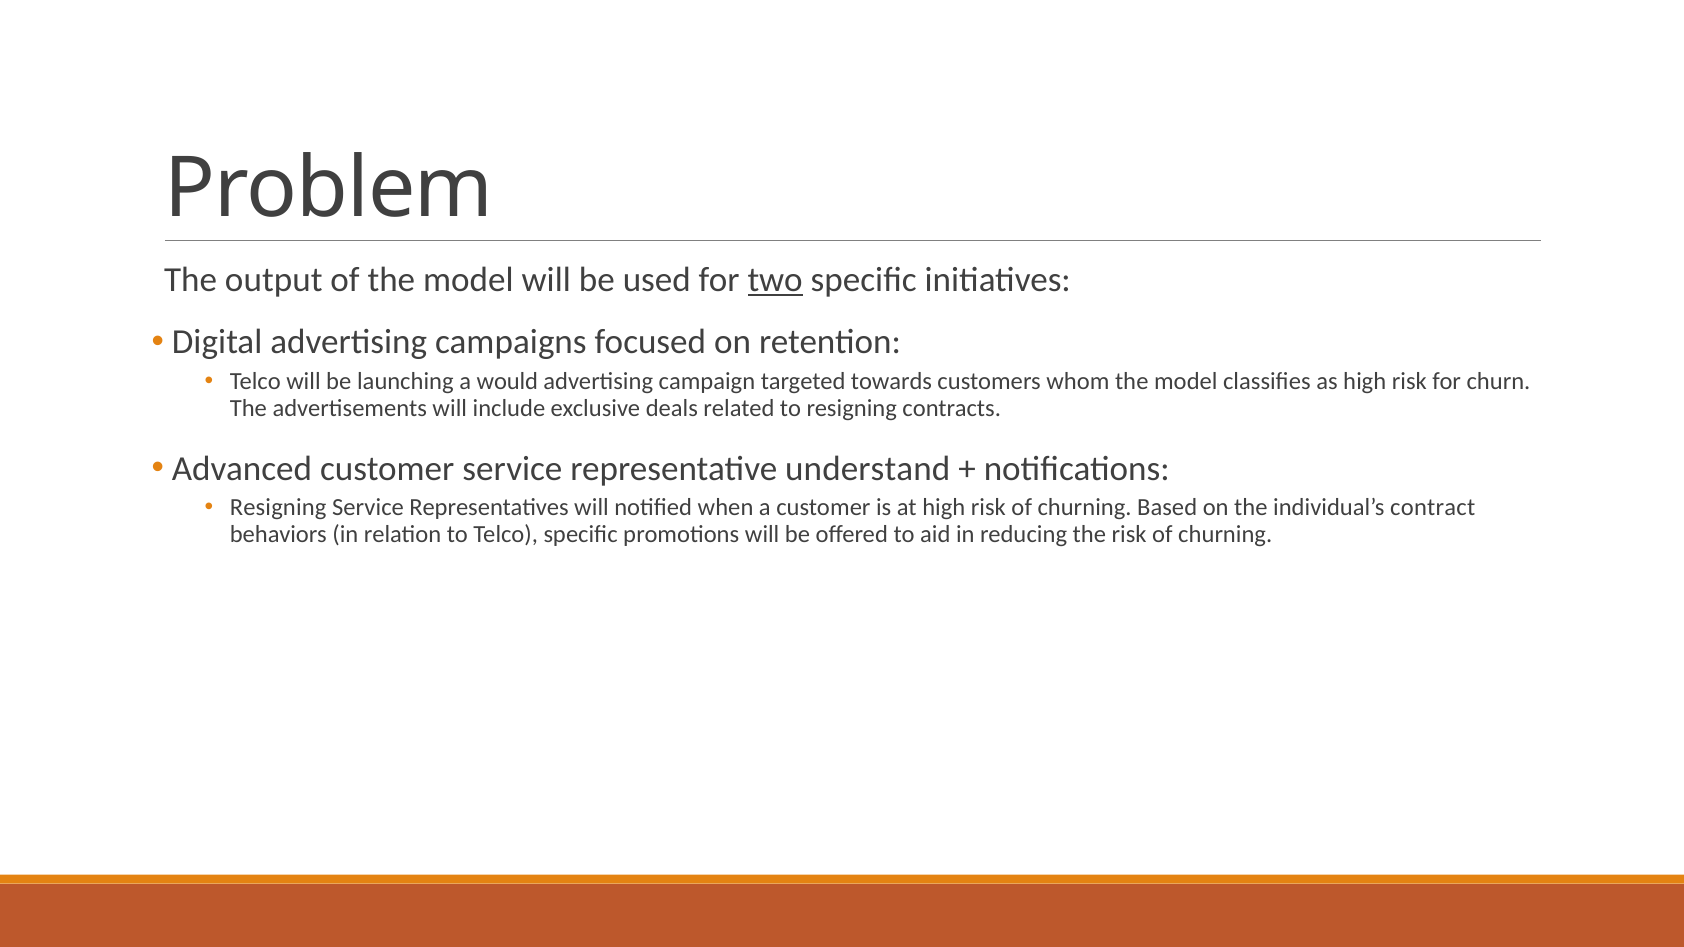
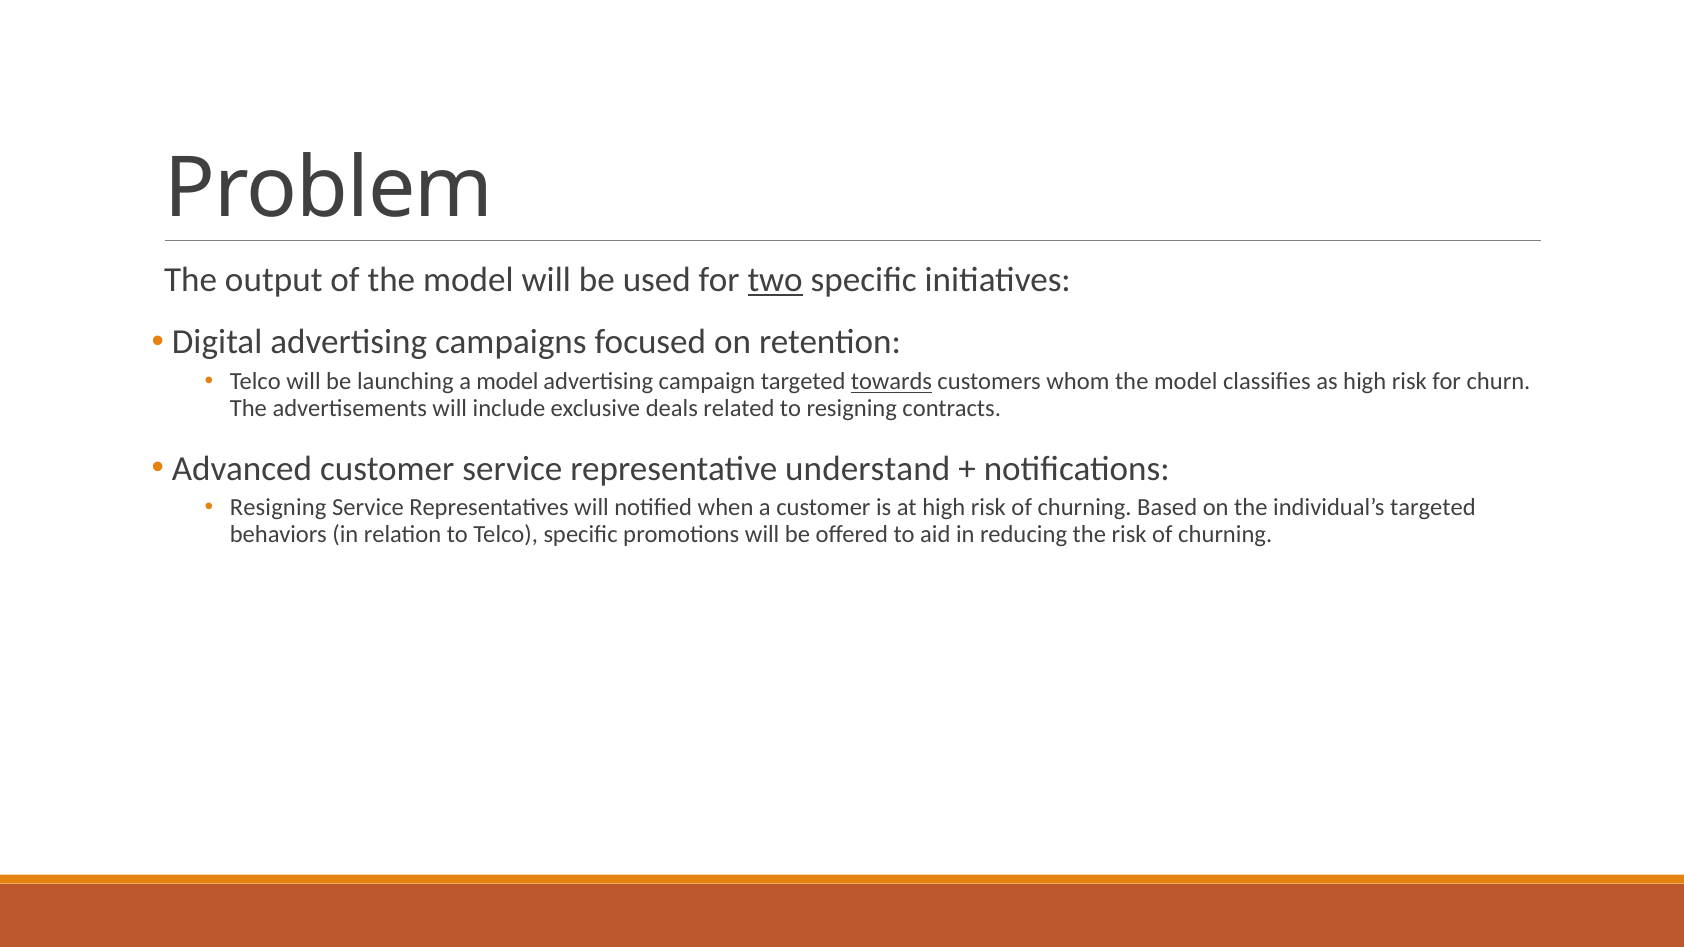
a would: would -> model (507, 382)
towards underline: none -> present (891, 382)
individual’s contract: contract -> targeted (1433, 508)
